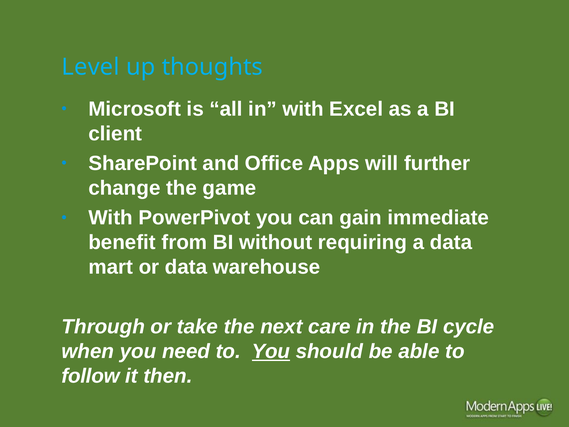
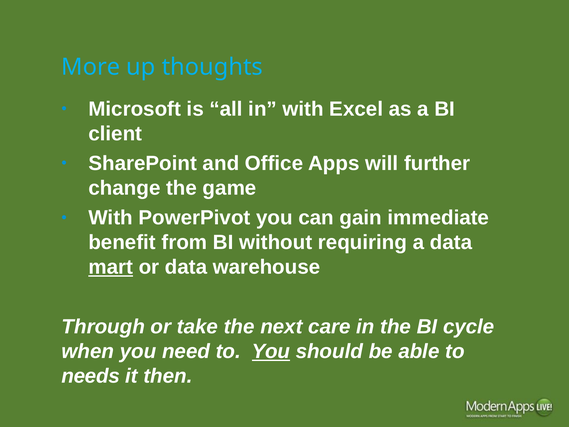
Level: Level -> More (91, 67)
mart underline: none -> present (111, 267)
follow: follow -> needs (91, 376)
